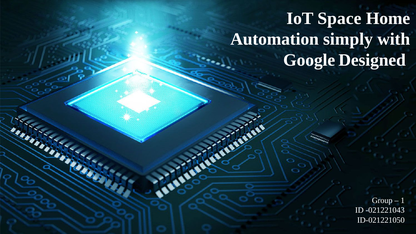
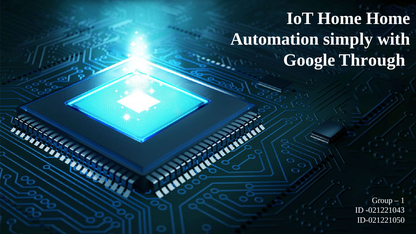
IoT Space: Space -> Home (340, 18)
Designed: Designed -> Through (372, 60)
